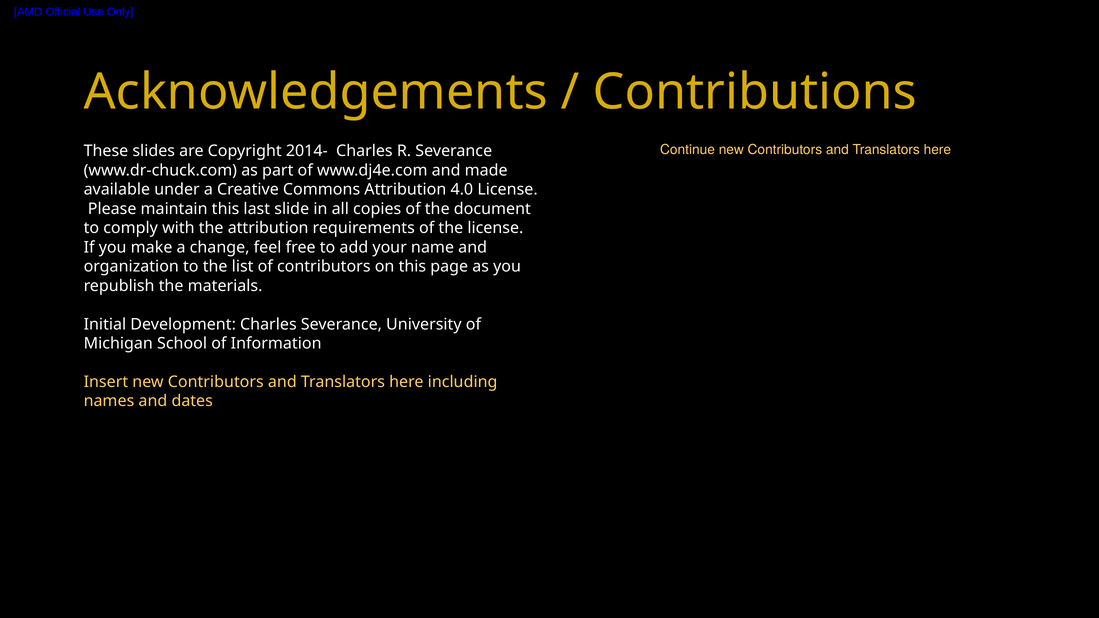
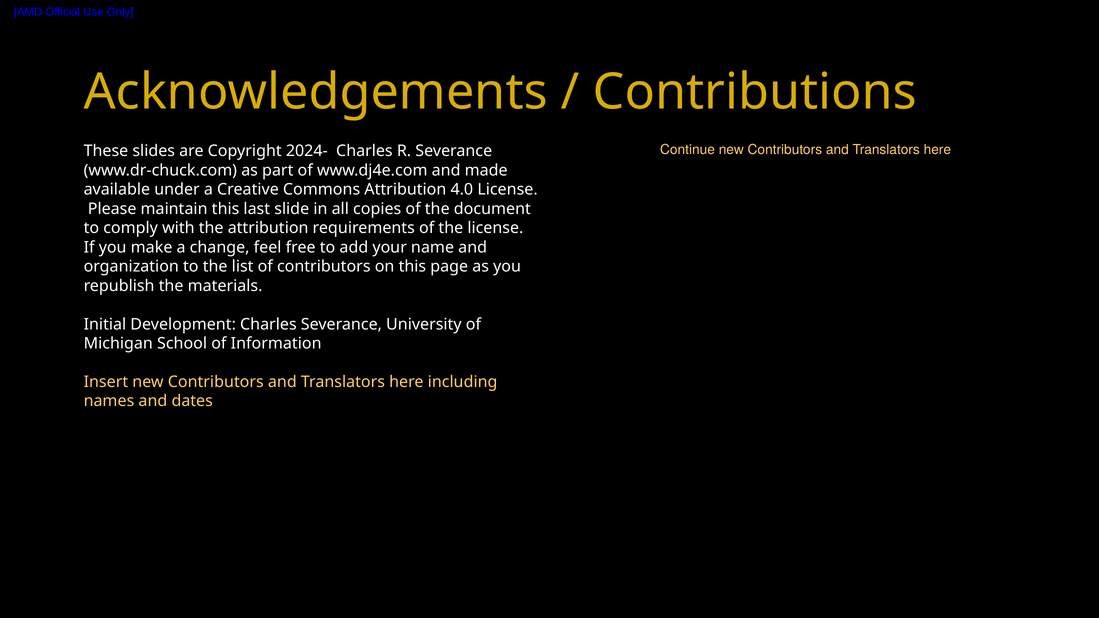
2014-: 2014- -> 2024- (307, 151)
